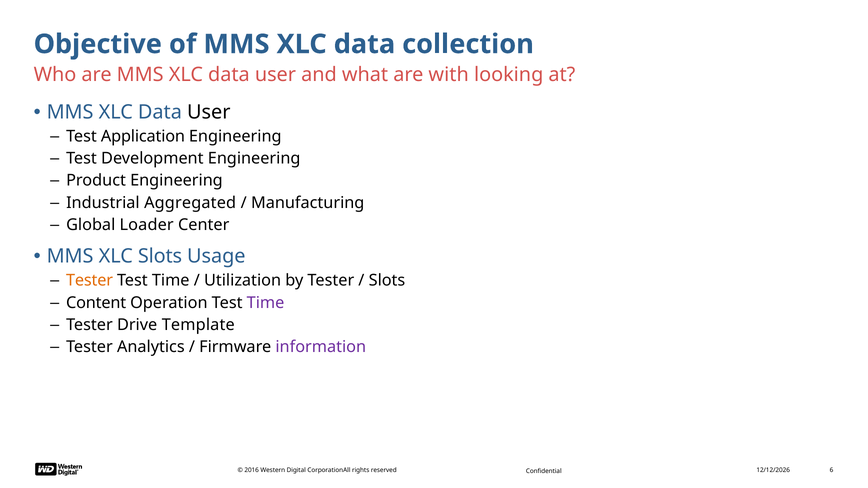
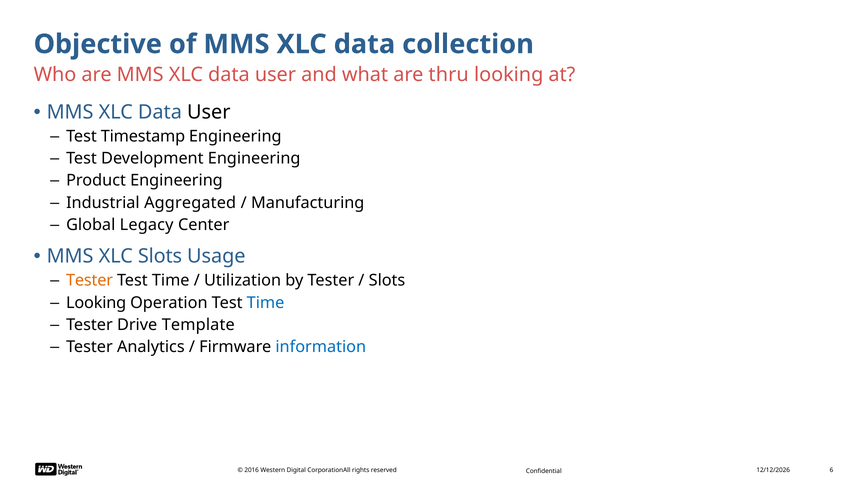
with: with -> thru (449, 75)
Application: Application -> Timestamp (143, 136)
Loader: Loader -> Legacy (147, 225)
Content: Content -> Looking (96, 303)
Time colour: purple -> blue (266, 303)
information colour: purple -> blue (321, 347)
